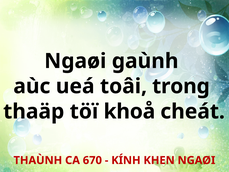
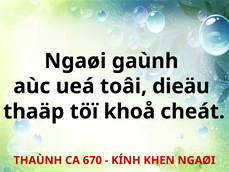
trong: trong -> dieäu (181, 86)
